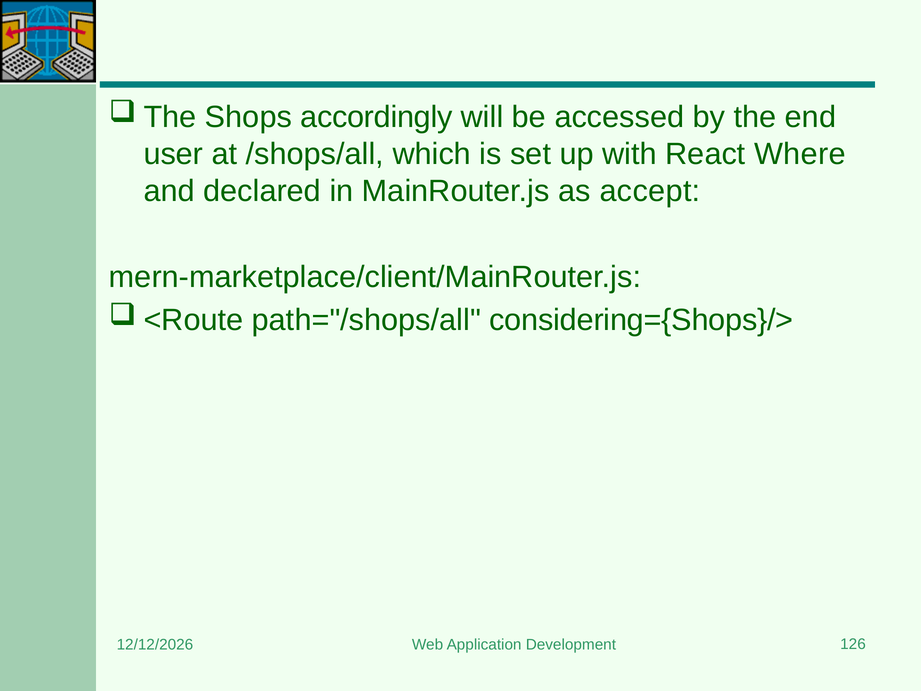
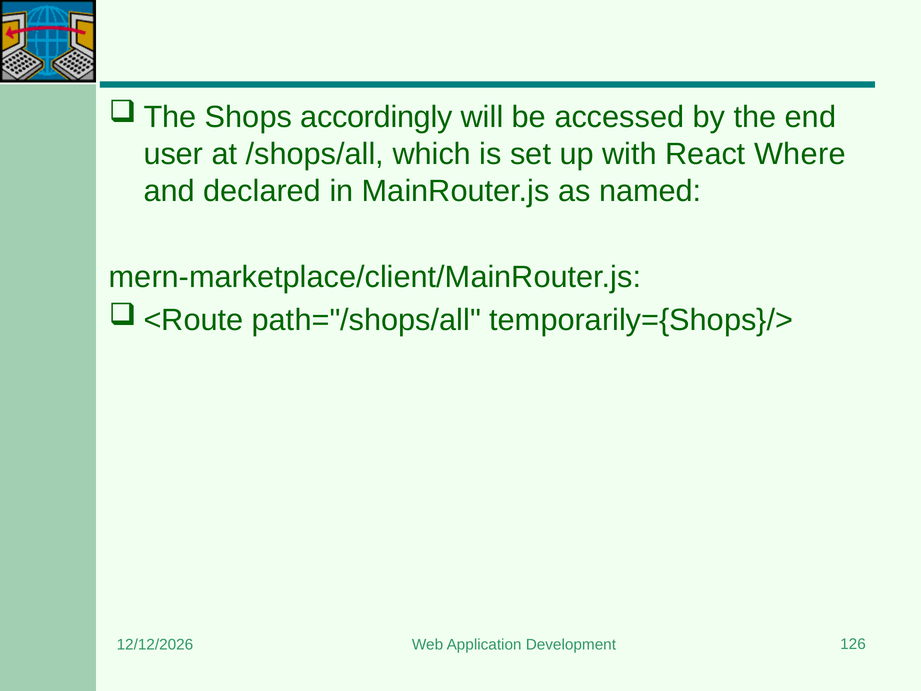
accept: accept -> named (650, 191)
considering={Shops}/>: considering={Shops}/> -> temporarily={Shops}/> (641, 320)
